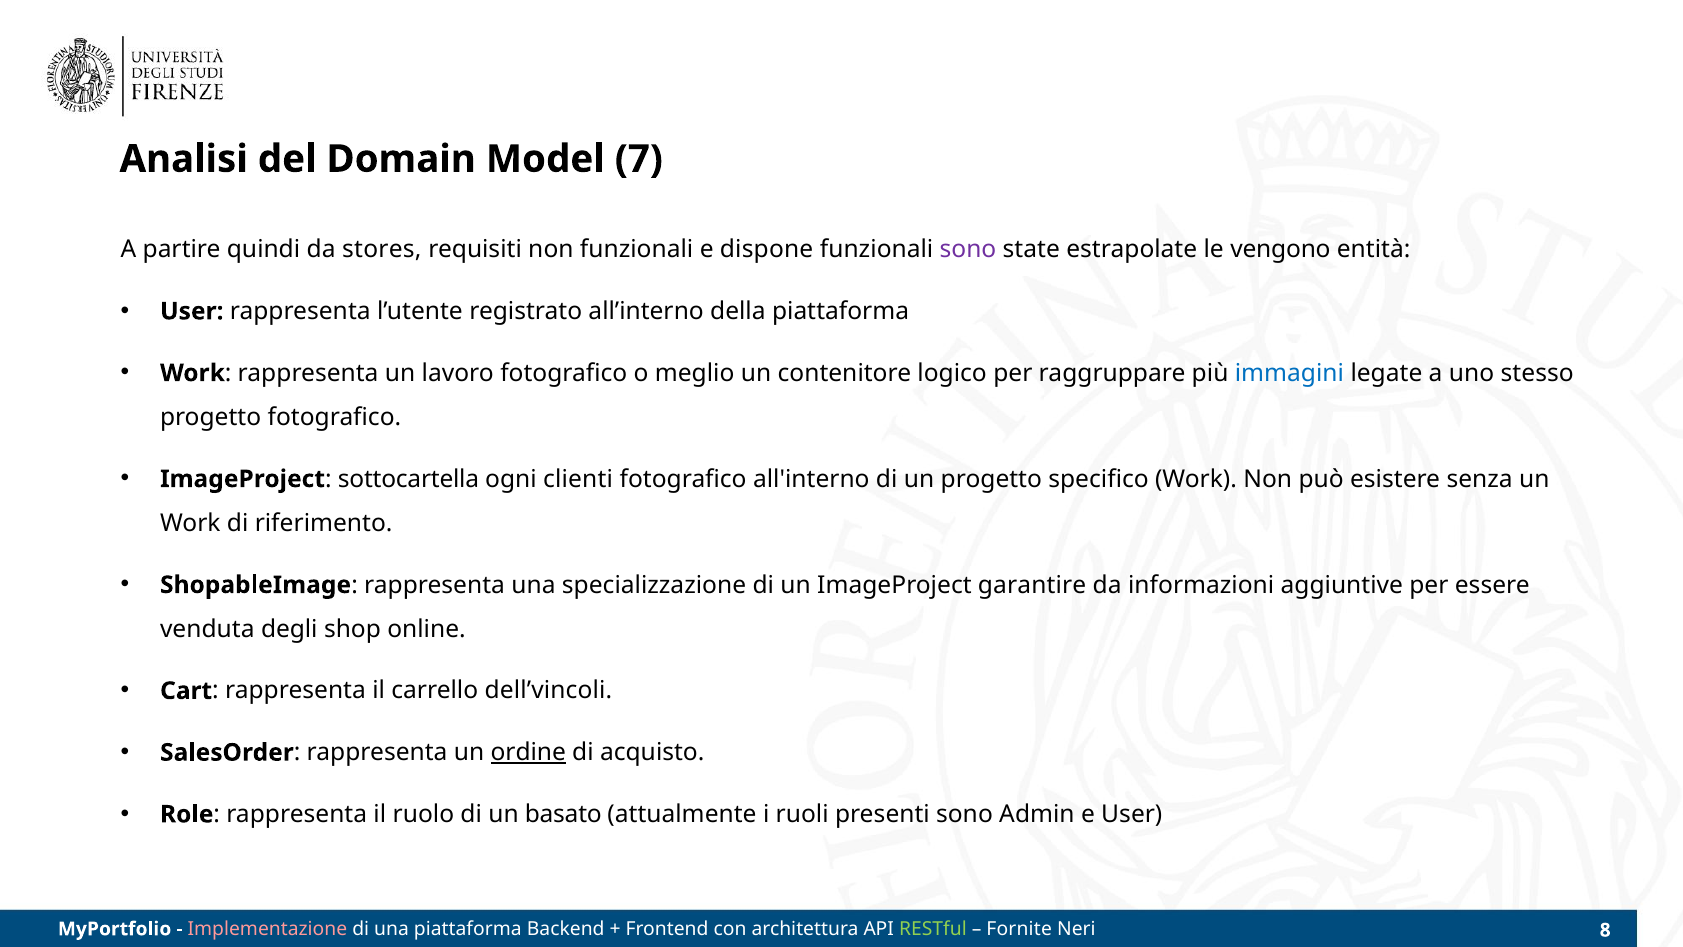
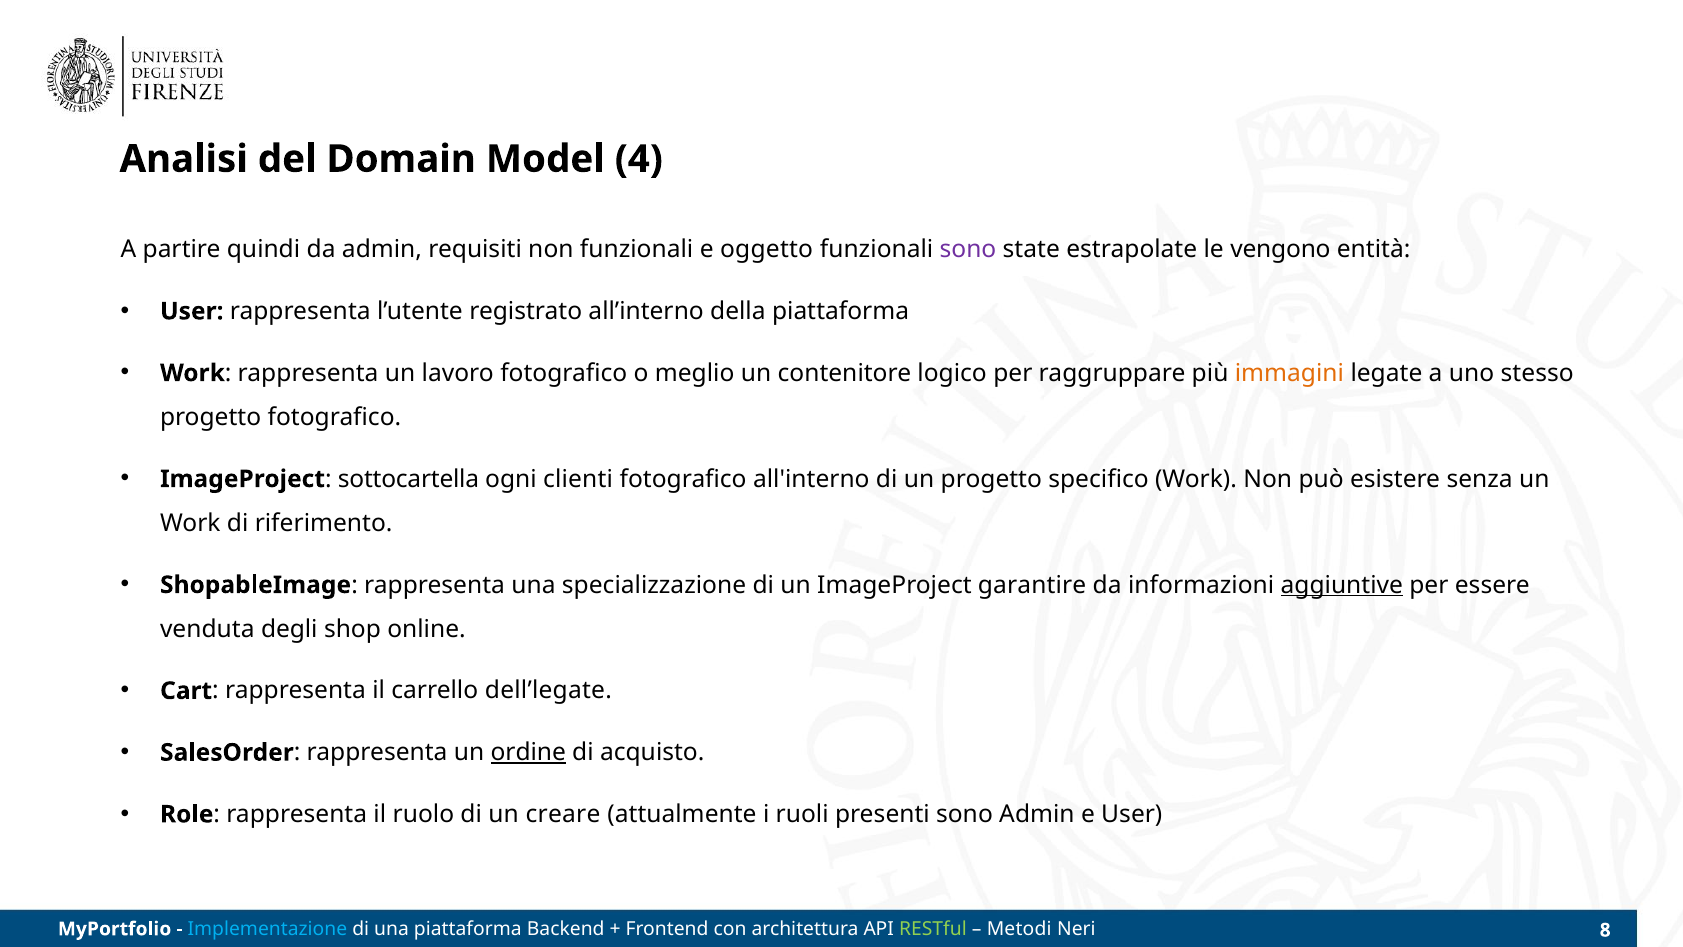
7: 7 -> 4 (639, 159)
da stores: stores -> admin (382, 250)
dispone: dispone -> oggetto (767, 250)
immagini colour: blue -> orange (1289, 373)
aggiuntive underline: none -> present (1342, 585)
dell’vincoli: dell’vincoli -> dell’legate (548, 691)
basato: basato -> creare (563, 814)
Implementazione colour: pink -> light blue (267, 929)
Fornite: Fornite -> Metodi (1019, 929)
